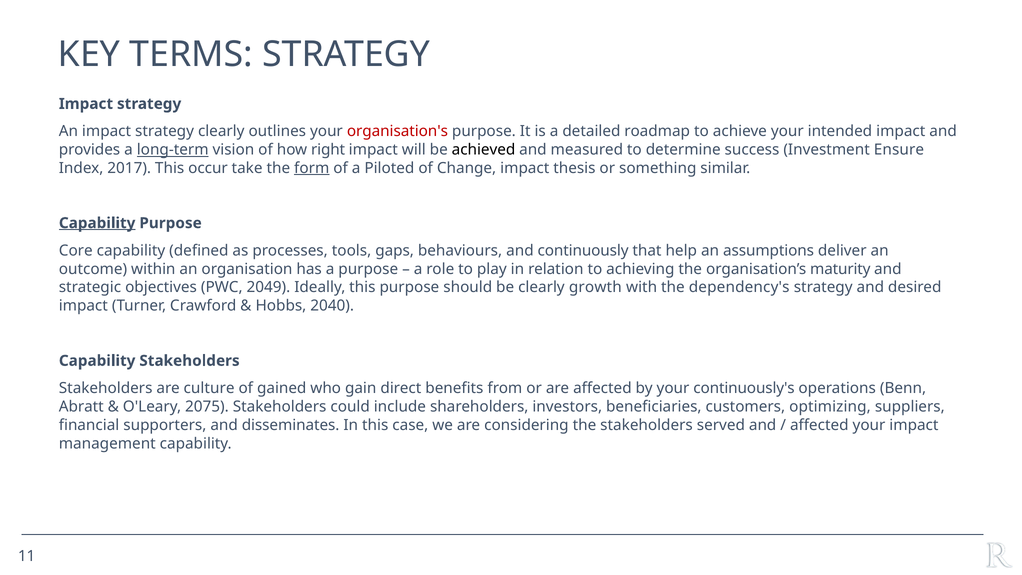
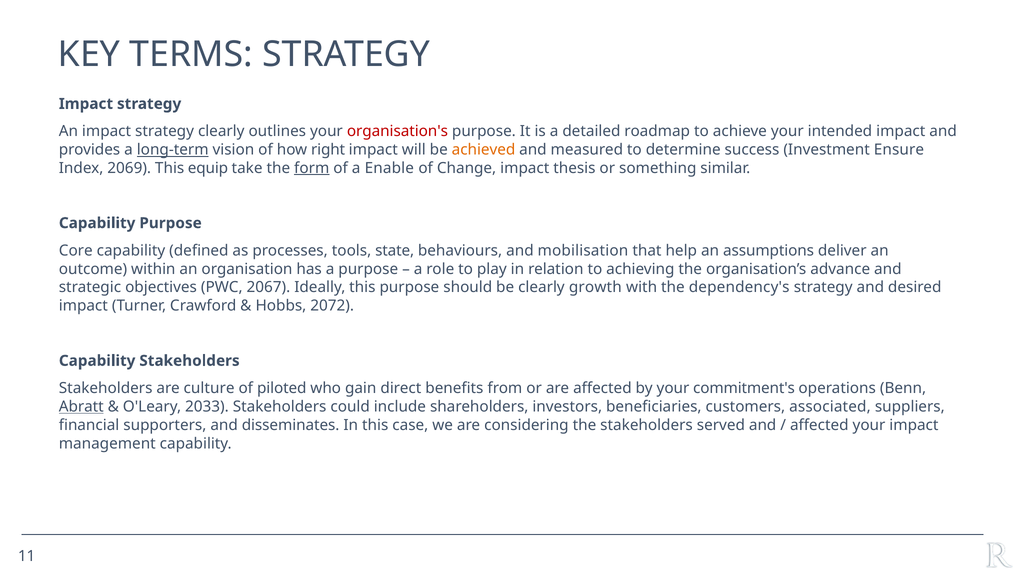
achieved colour: black -> orange (484, 150)
2017: 2017 -> 2069 (129, 168)
occur: occur -> equip (208, 168)
Piloted: Piloted -> Enable (389, 168)
Capability underline: present -> none (97, 223)
gaps: gaps -> state (395, 251)
continuously: continuously -> mobilisation (583, 251)
maturity: maturity -> advance (840, 269)
2049: 2049 -> 2067 (268, 287)
2040: 2040 -> 2072 (332, 306)
gained: gained -> piloted (282, 388)
continuously's: continuously's -> commitment's (744, 388)
Abratt underline: none -> present (81, 407)
2075: 2075 -> 2033 (207, 407)
optimizing: optimizing -> associated (830, 407)
